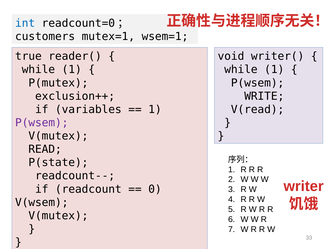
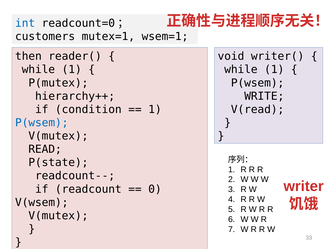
true: true -> then (28, 56)
exclusion++: exclusion++ -> hierarchy++ (75, 96)
variables: variables -> condition (88, 109)
P(wsem colour: purple -> blue (42, 123)
